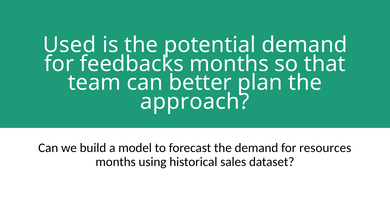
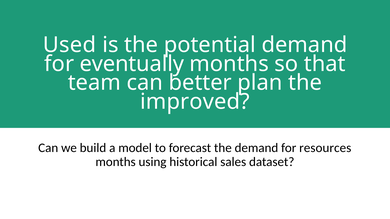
feedbacks: feedbacks -> eventually (132, 64)
approach: approach -> improved (195, 102)
